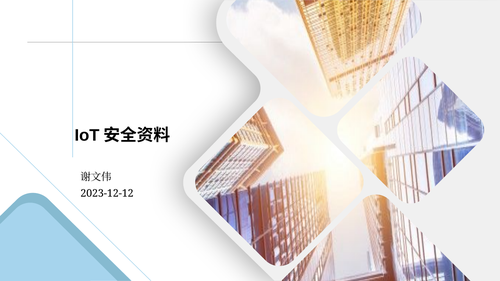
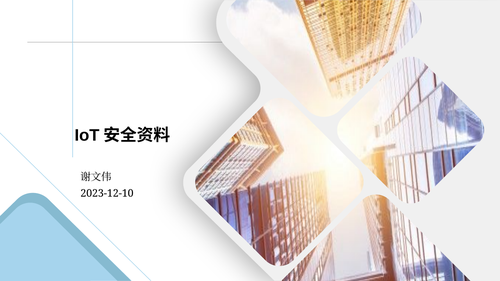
2023-12-12: 2023-12-12 -> 2023-12-10 (107, 194)
